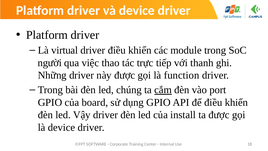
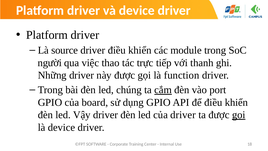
virtual: virtual -> source (65, 50)
của install: install -> driver (183, 115)
gọi underline: none -> present (239, 115)
